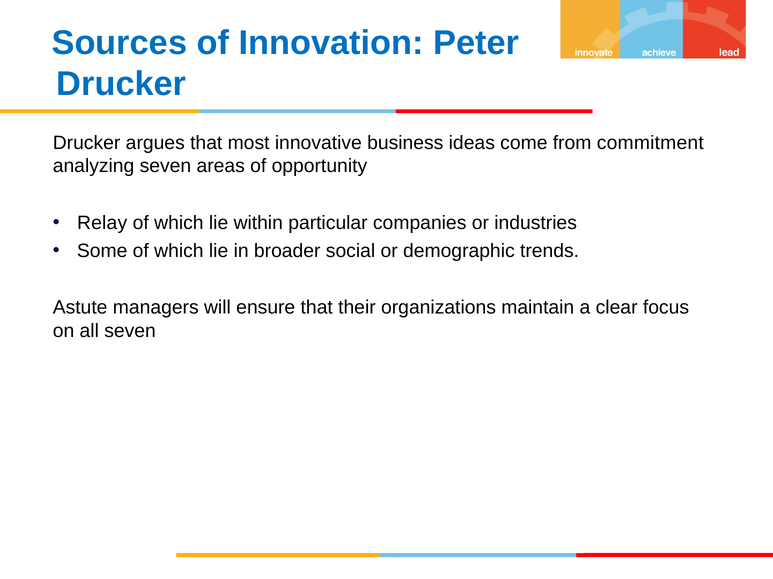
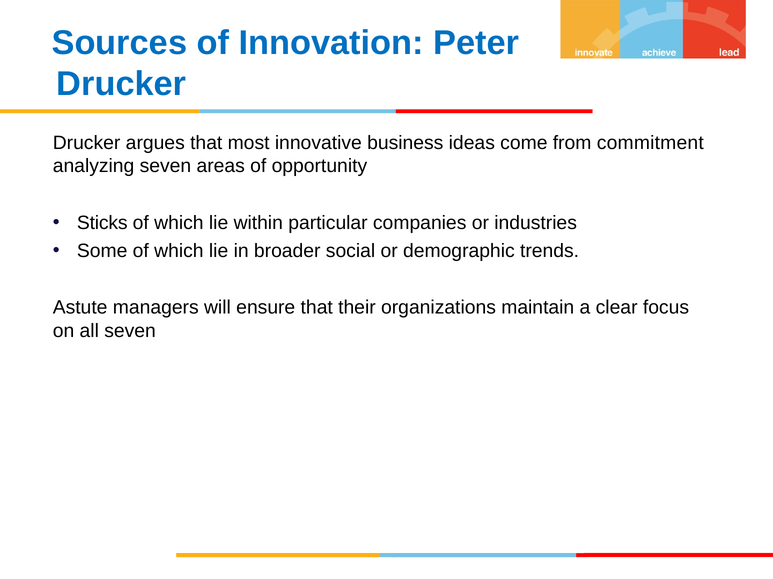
Relay: Relay -> Sticks (102, 223)
